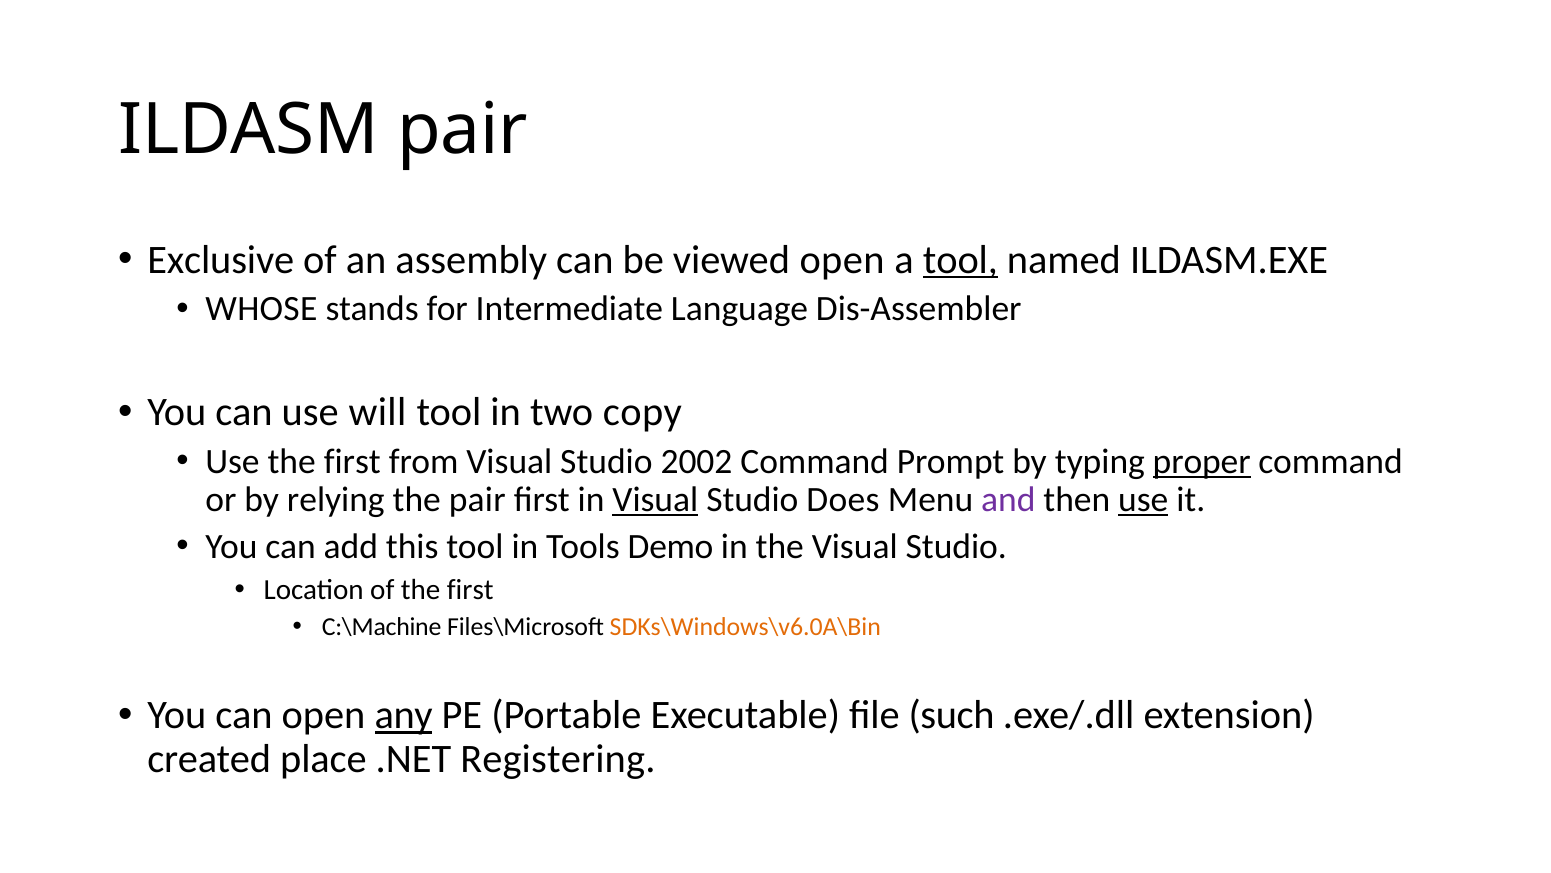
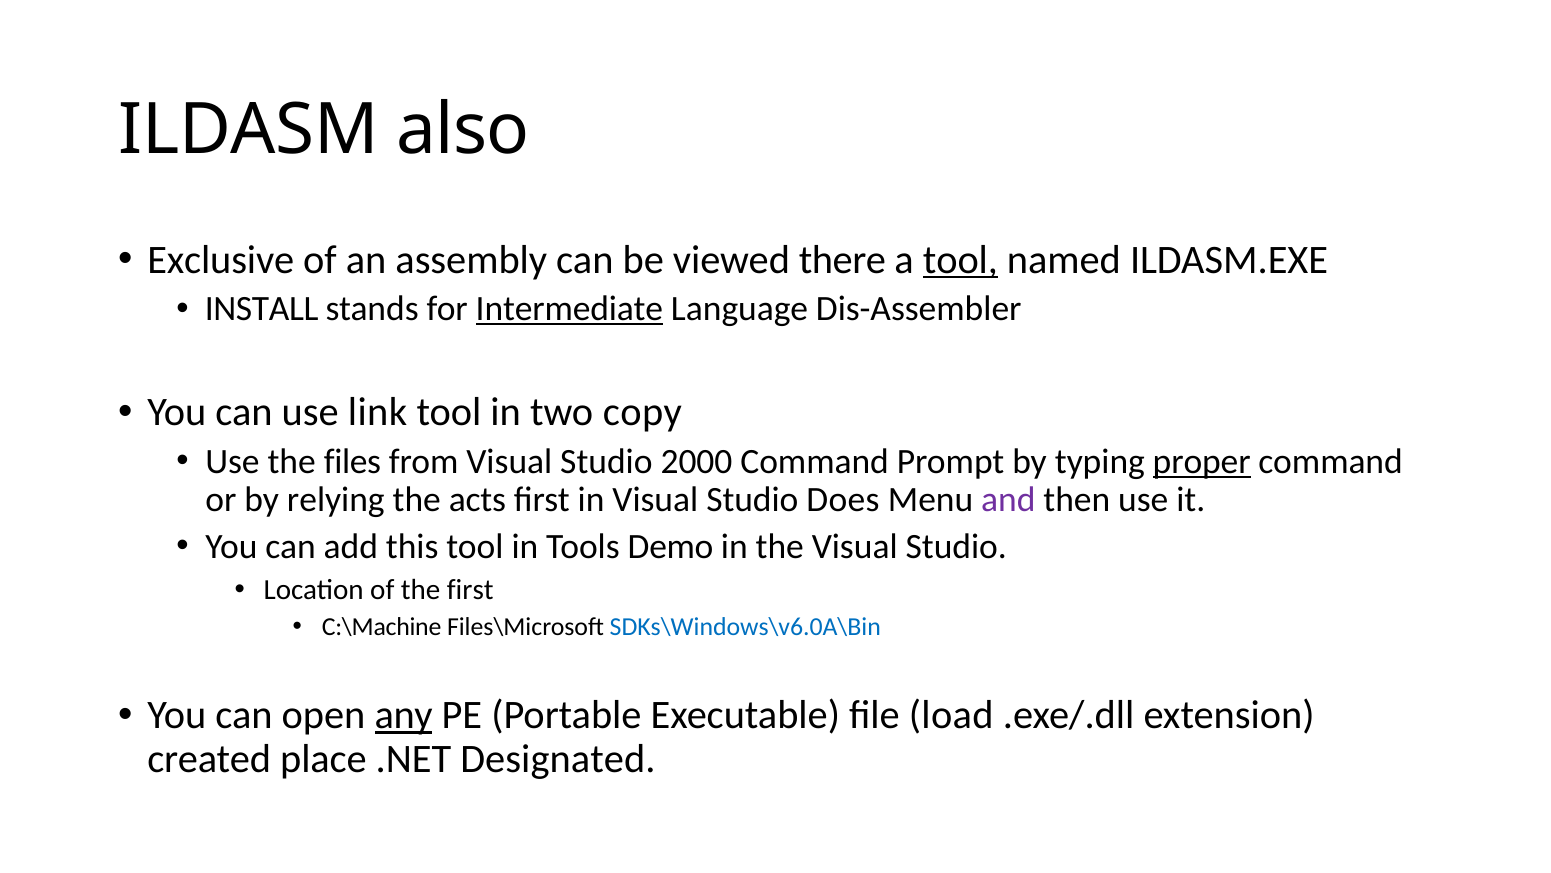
ILDASM pair: pair -> also (463, 130)
viewed open: open -> there (842, 260)
WHOSE: WHOSE -> INSTALL (262, 309)
Intermediate underline: none -> present (569, 309)
will: will -> link (378, 412)
Use the first: first -> files (352, 461)
2002: 2002 -> 2000 (697, 461)
the pair: pair -> acts (477, 500)
Visual underline: present -> none (655, 500)
use underline: present -> none (1143, 500)
SDKs\Windows\v6.0A\Bin colour: orange -> blue (745, 627)
such: such -> load (951, 715)
Registering: Registering -> Designated (558, 758)
